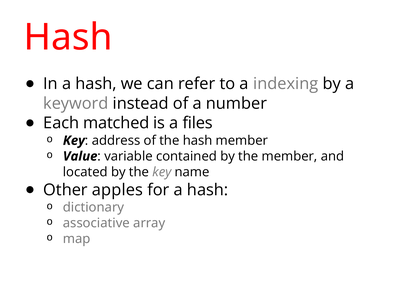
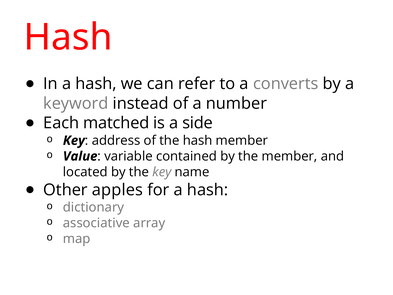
indexing: indexing -> converts (286, 84)
files: files -> side (198, 123)
